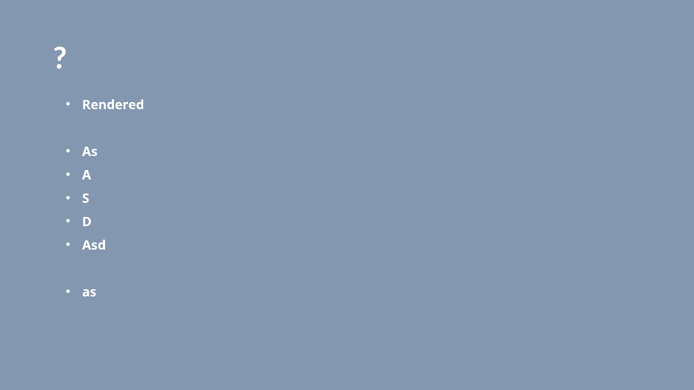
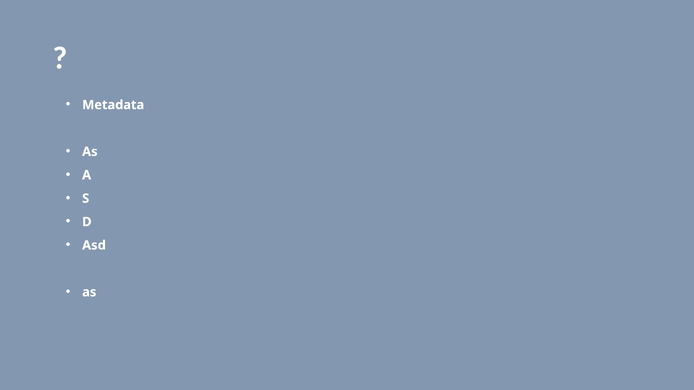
Rendered: Rendered -> Metadata (113, 105)
